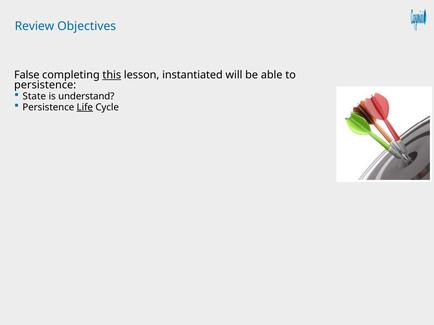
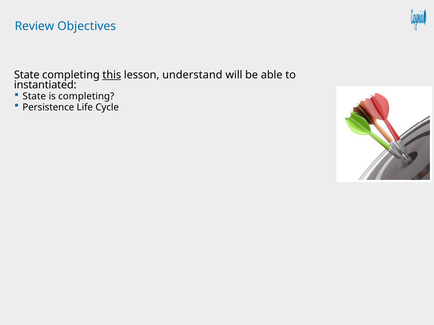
False: False -> State (27, 75)
instantiated: instantiated -> understand (192, 75)
persistence: persistence -> instantiated (45, 85)
is understand: understand -> completing (86, 97)
Life underline: present -> none (85, 107)
